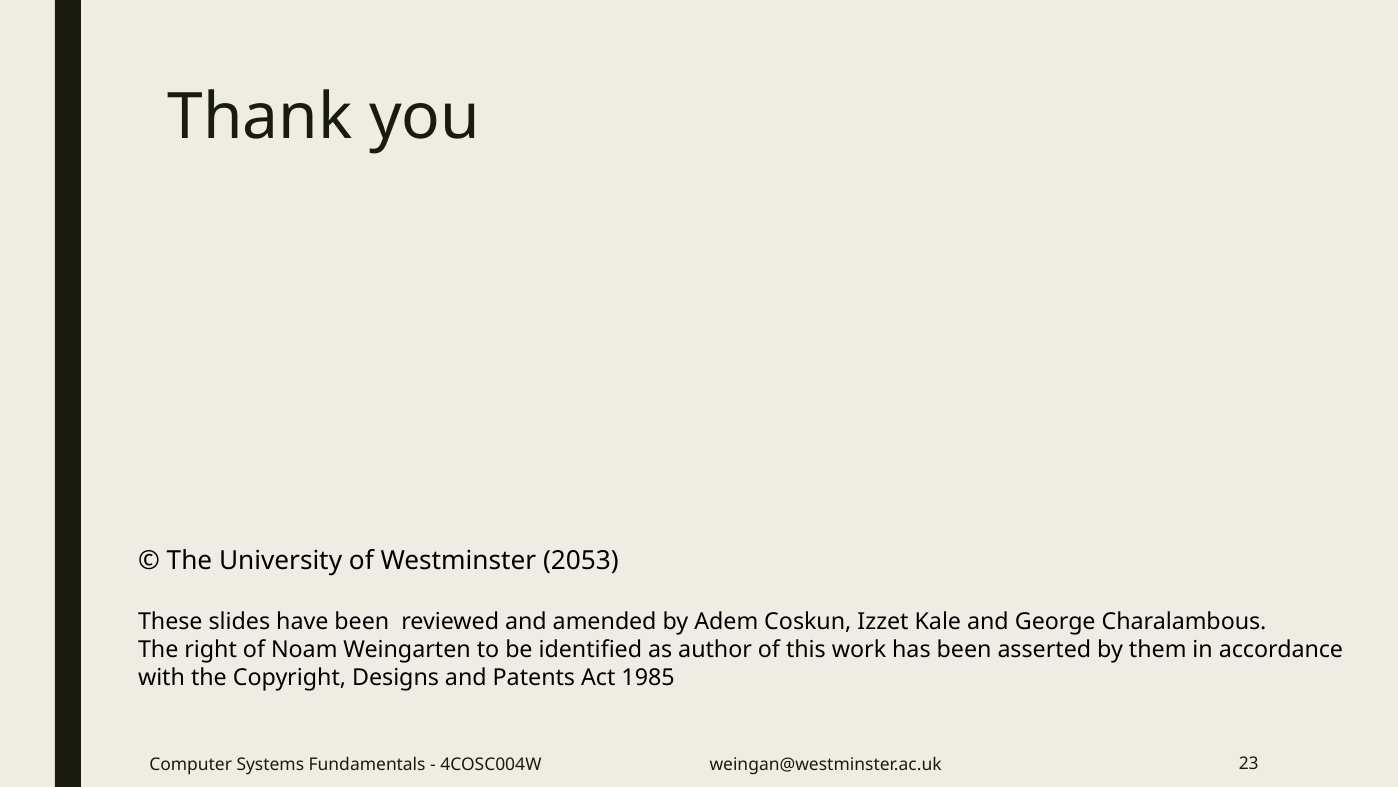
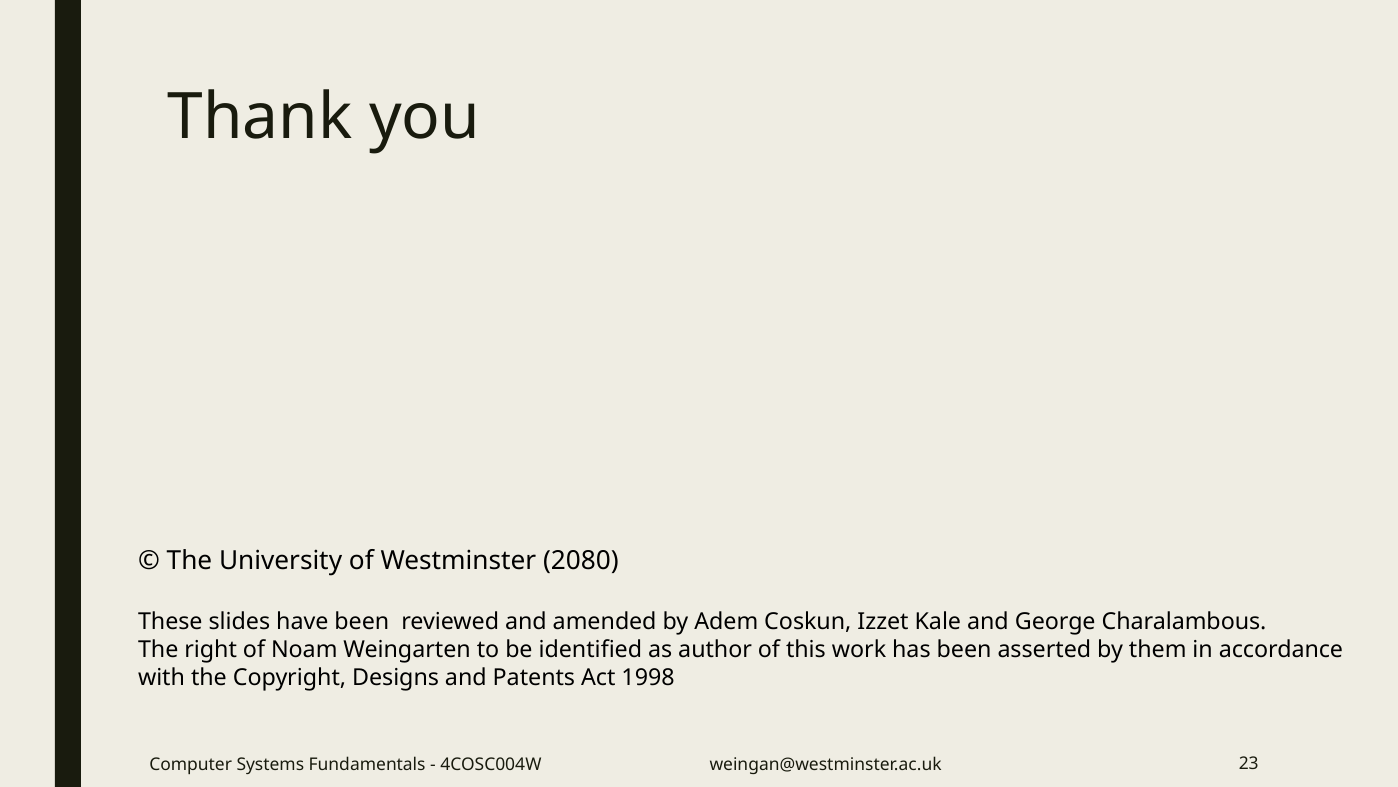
2053: 2053 -> 2080 (581, 560)
1985: 1985 -> 1998 (648, 677)
